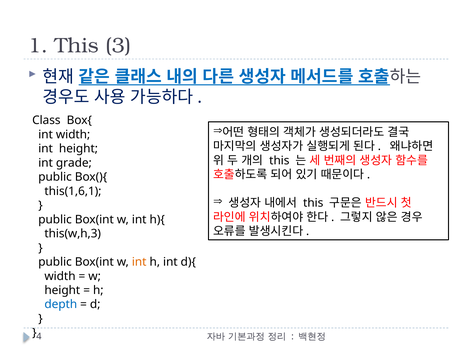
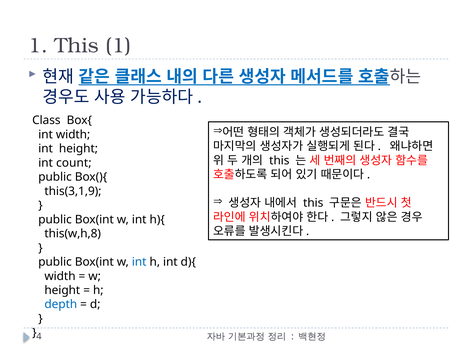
This 3: 3 -> 1 (118, 46)
grade: grade -> count (74, 163)
this(1,6,1: this(1,6,1 -> this(3,1,9 (73, 191)
this(w,h,3: this(w,h,3 -> this(w,h,8 (73, 234)
int colour: orange -> blue (139, 262)
